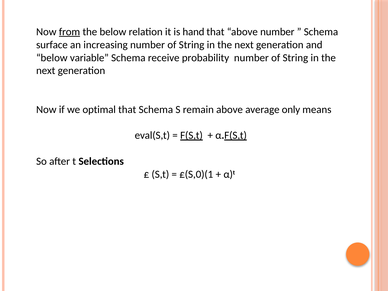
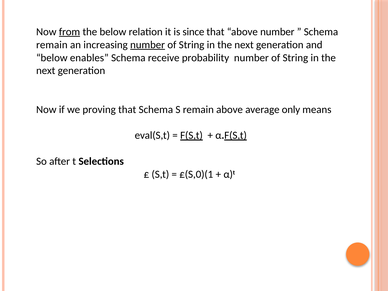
hand: hand -> since (193, 32)
surface: surface -> remain (52, 45)
number underline: none -> present (148, 45)
variable: variable -> enables (89, 58)
optimal: optimal -> proving (99, 110)
